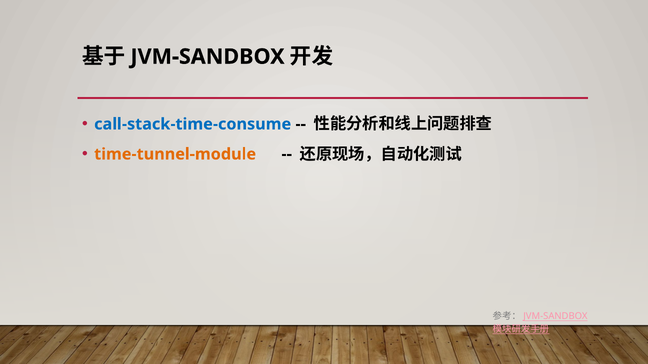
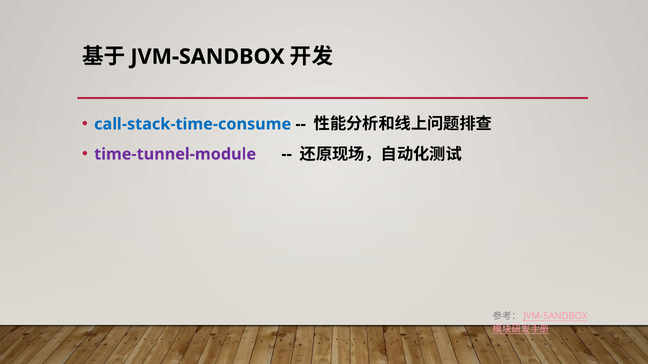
time-tunnel-module colour: orange -> purple (175, 154)
